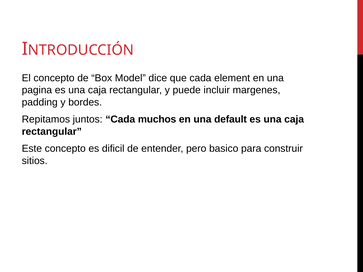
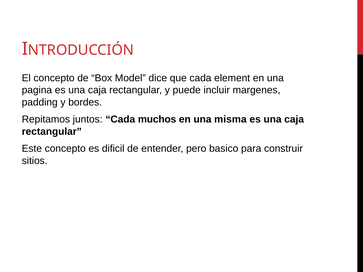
default: default -> misma (230, 120)
